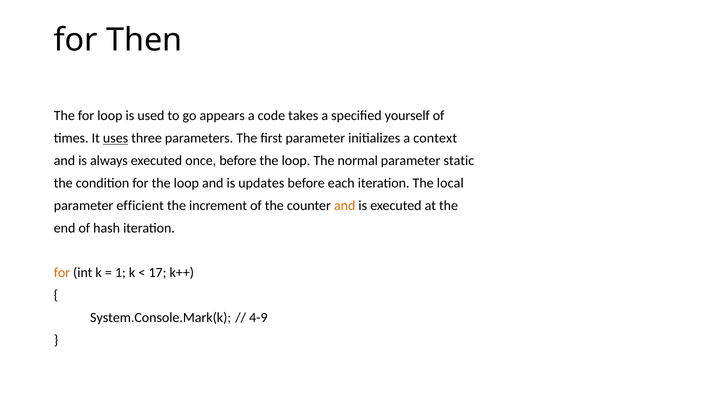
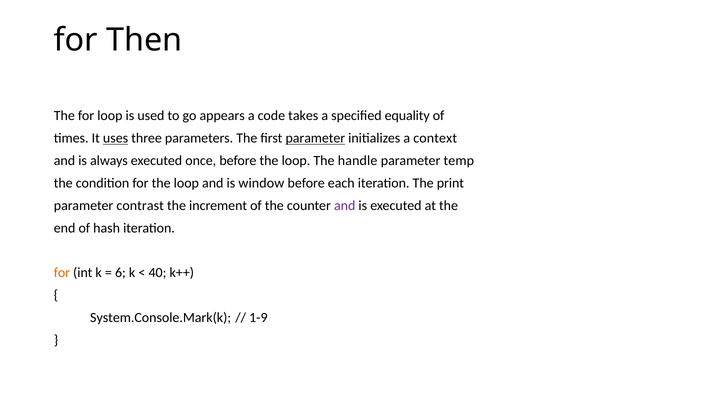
yourself: yourself -> equality (407, 116)
parameter underline: none -> present (315, 138)
normal: normal -> handle (358, 161)
static: static -> temp (459, 161)
updates: updates -> window (261, 183)
local: local -> print (450, 183)
efficient: efficient -> contrast (140, 206)
and colour: orange -> purple (345, 206)
1: 1 -> 6 (120, 273)
17: 17 -> 40 (157, 273)
4-9: 4-9 -> 1-9 (258, 318)
